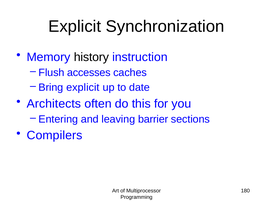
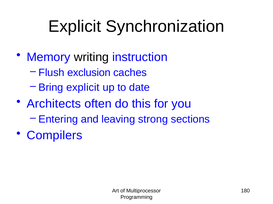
history: history -> writing (91, 57)
accesses: accesses -> exclusion (89, 73)
barrier: barrier -> strong (153, 120)
